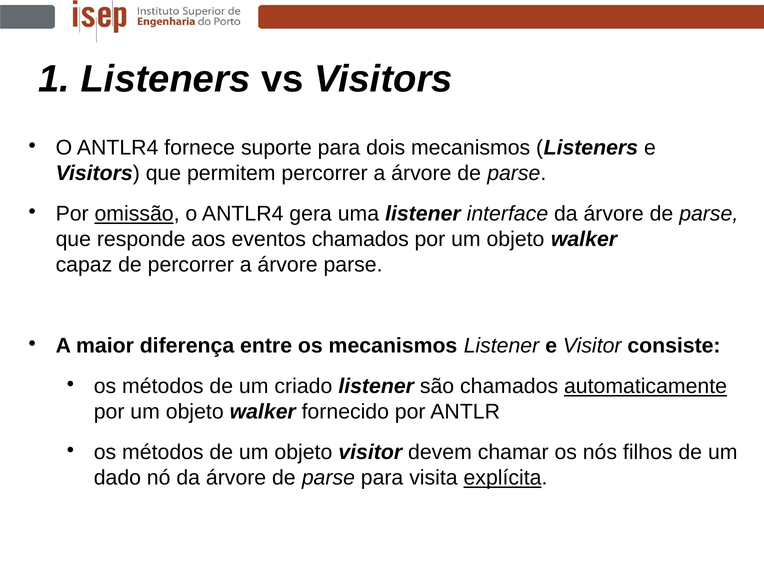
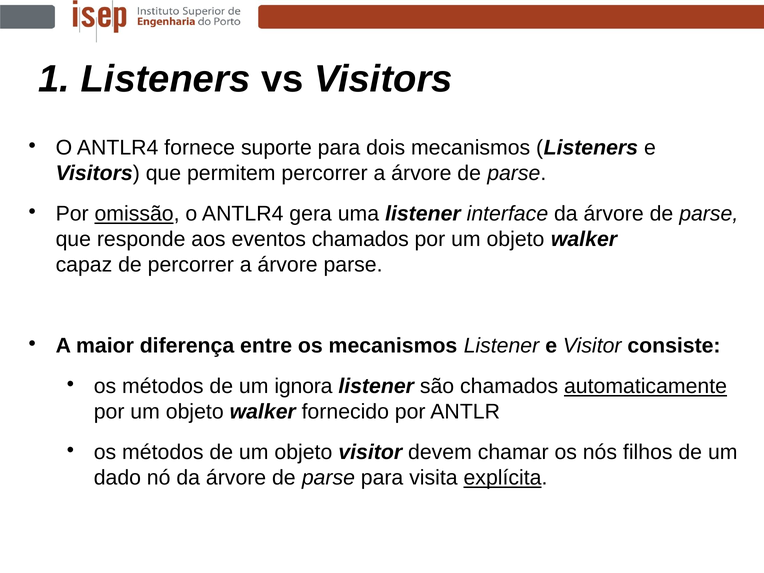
criado: criado -> ignora (303, 386)
